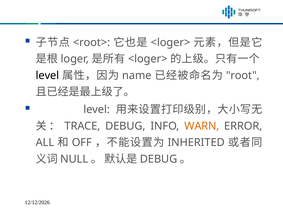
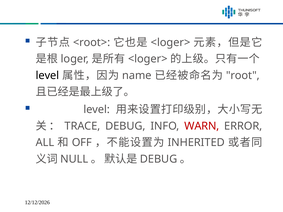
WARN colour: orange -> red (202, 126)
